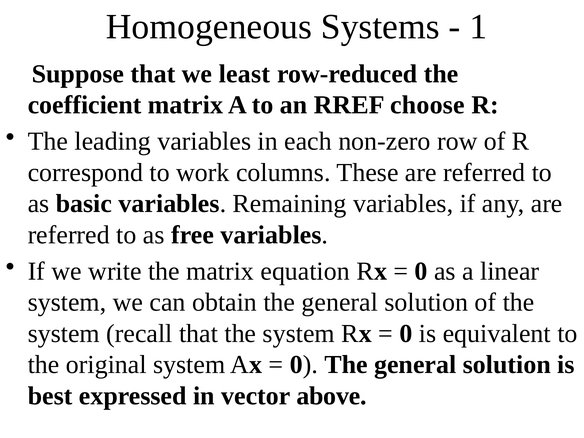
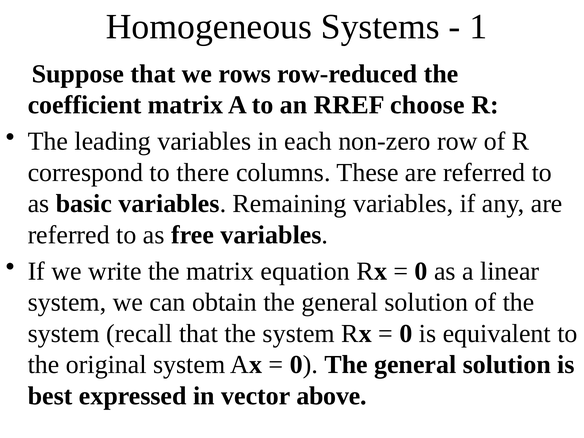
least: least -> rows (245, 74)
work: work -> there (203, 172)
